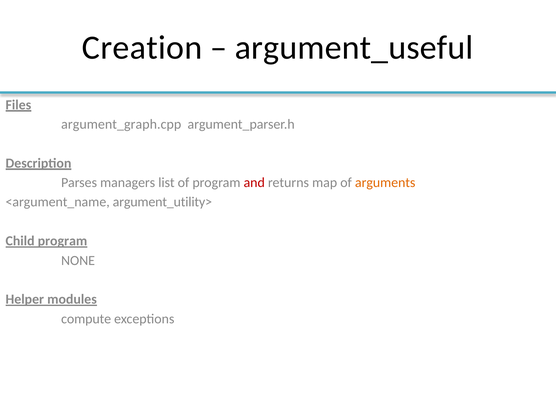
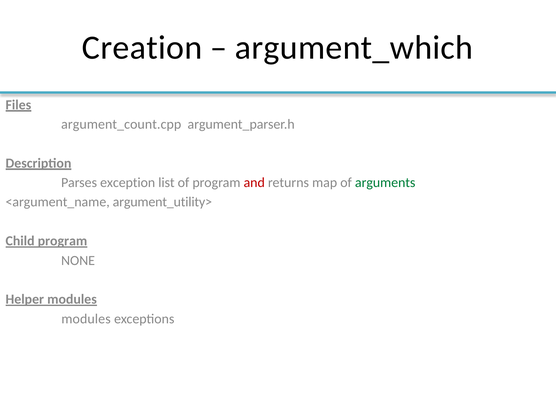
argument_useful: argument_useful -> argument_which (354, 48)
argument_graph.cpp: argument_graph.cpp -> argument_count.cpp (121, 124)
managers: managers -> exception (128, 183)
arguments colour: orange -> green (385, 183)
compute: compute -> modules (86, 319)
